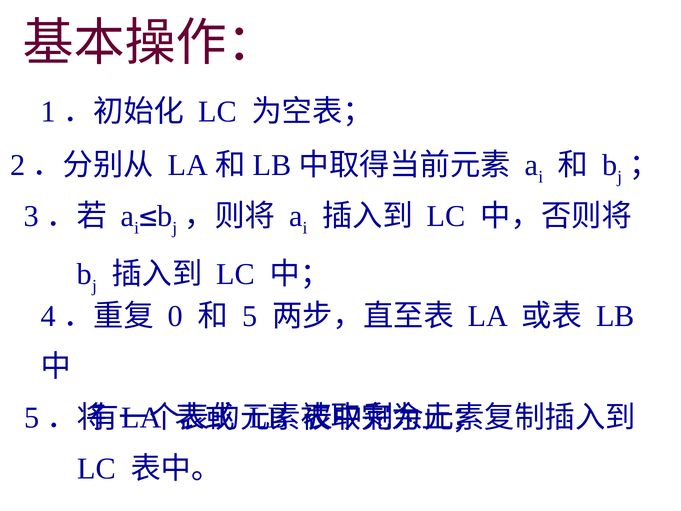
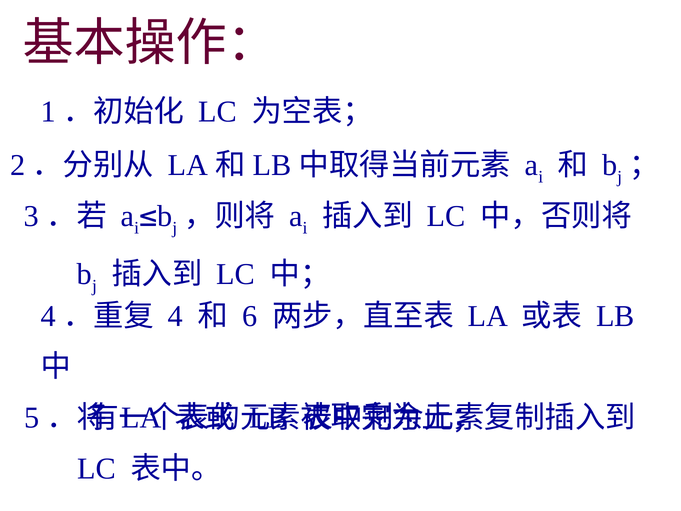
0: 0 -> 4 (176, 316)
5: 5 -> 6 (250, 316)
